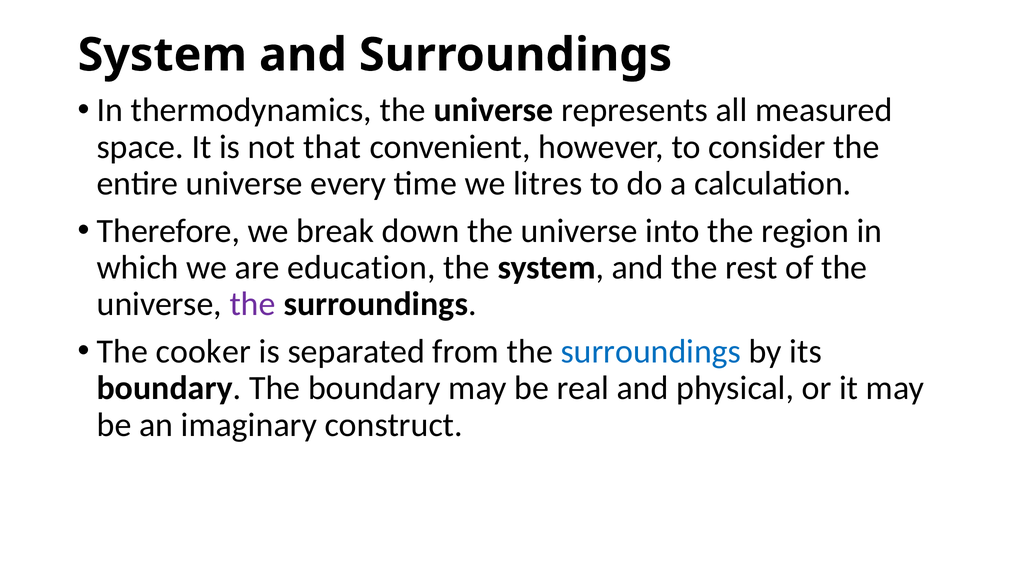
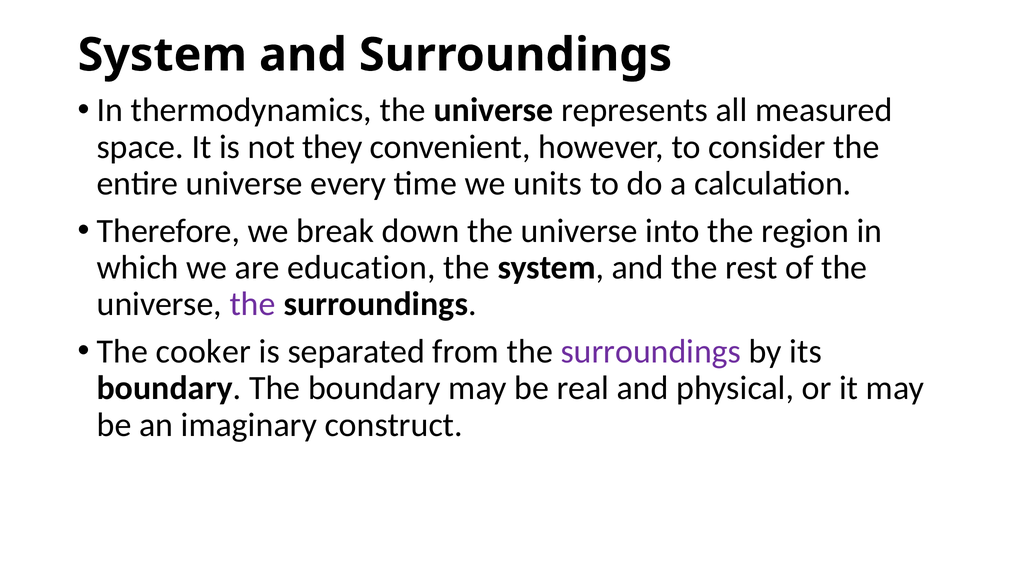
that: that -> they (332, 147)
litres: litres -> units (548, 183)
surroundings colour: blue -> purple (651, 351)
